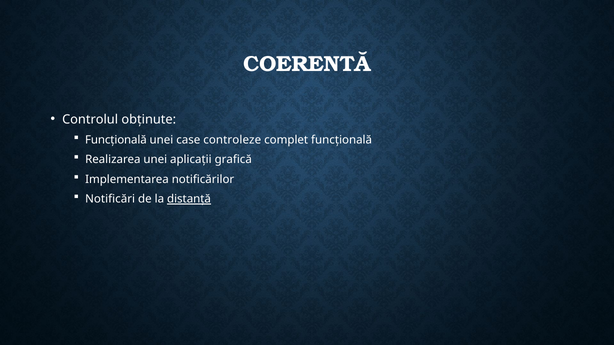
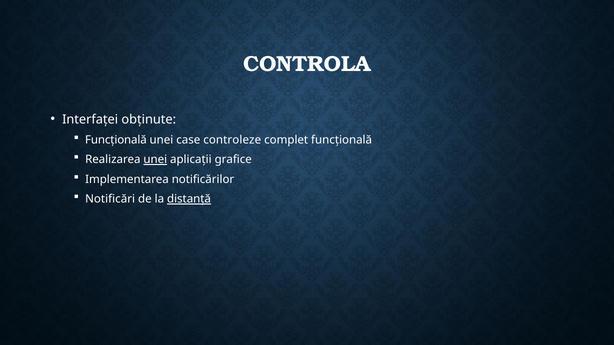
COERENTĂ: COERENTĂ -> CONTROLA (307, 64)
Controlul: Controlul -> Interfaței (90, 119)
unei underline: none -> present (155, 160)
grafică: grafică -> grafice (233, 160)
